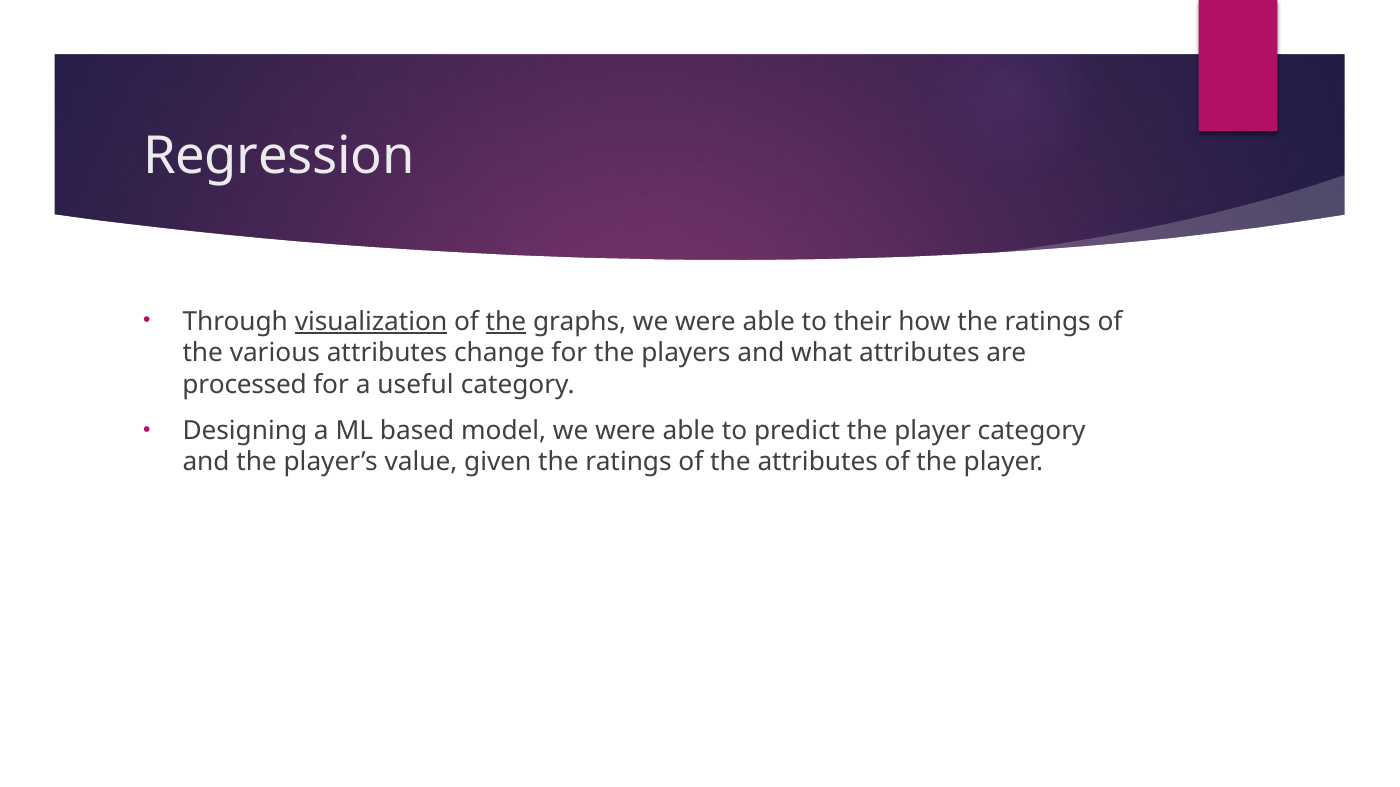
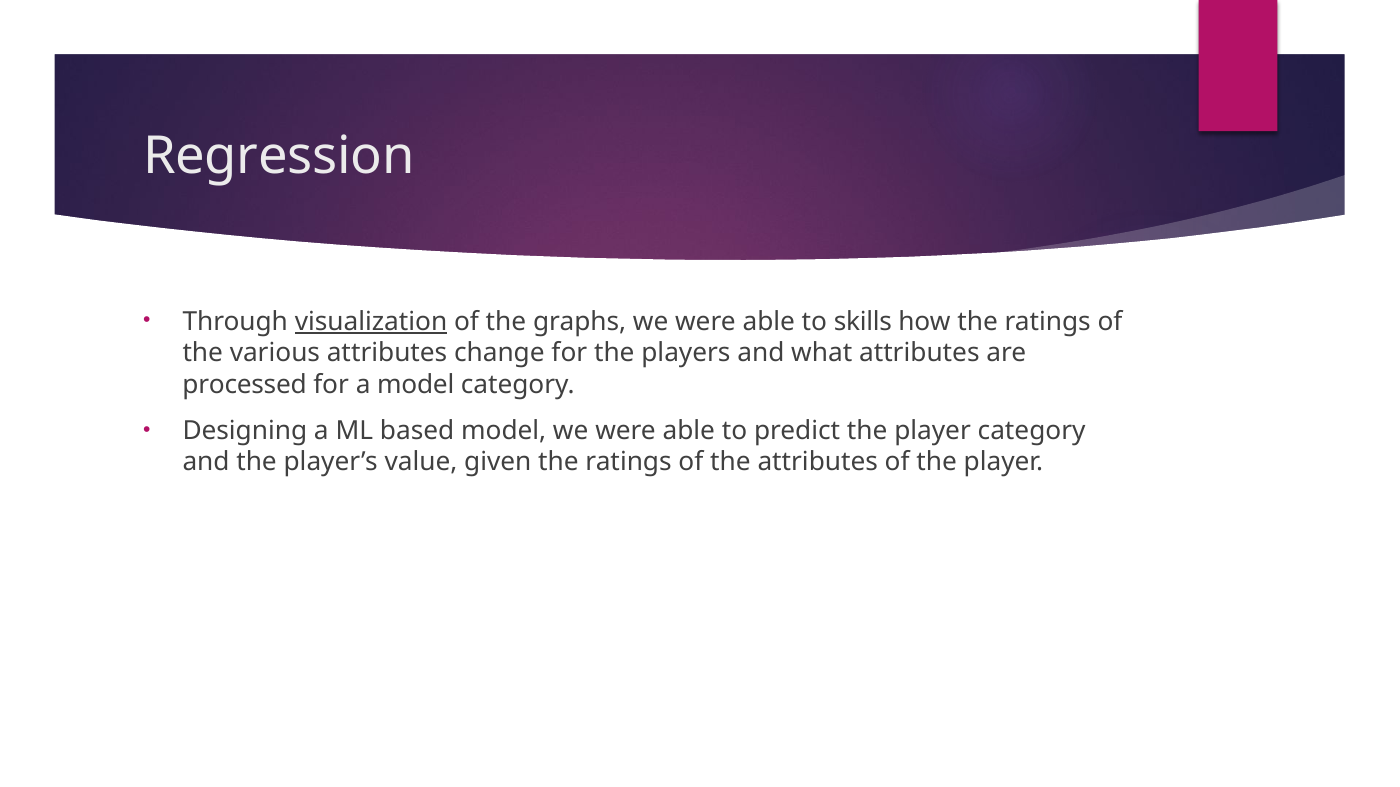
the underline: present -> none (506, 322)
their: their -> skills (863, 322)
a useful: useful -> model (416, 385)
